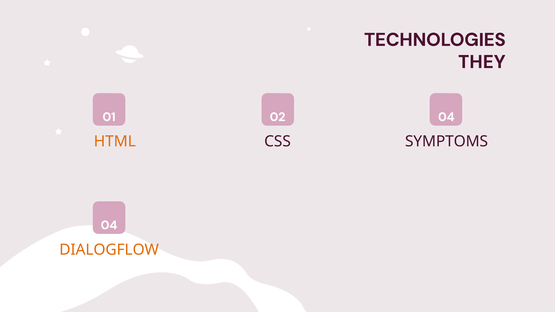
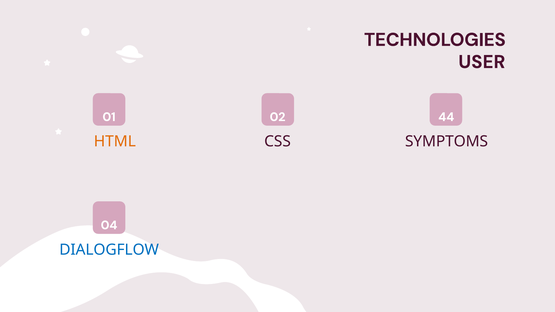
THEY: THEY -> USER (482, 62)
02 04: 04 -> 44 (446, 117)
DIALOGFLOW colour: orange -> blue (109, 250)
